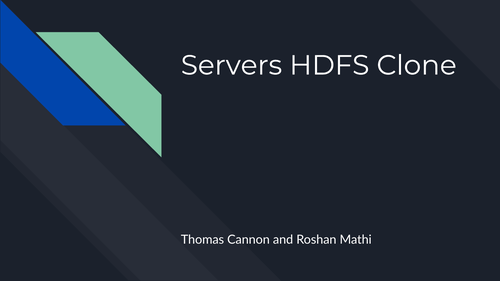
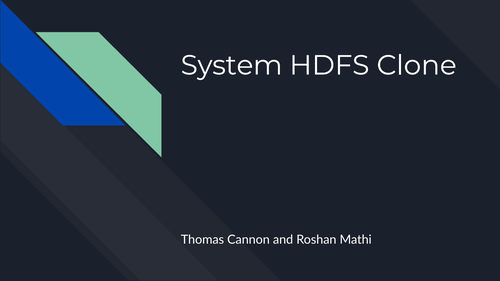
Servers: Servers -> System (232, 65)
